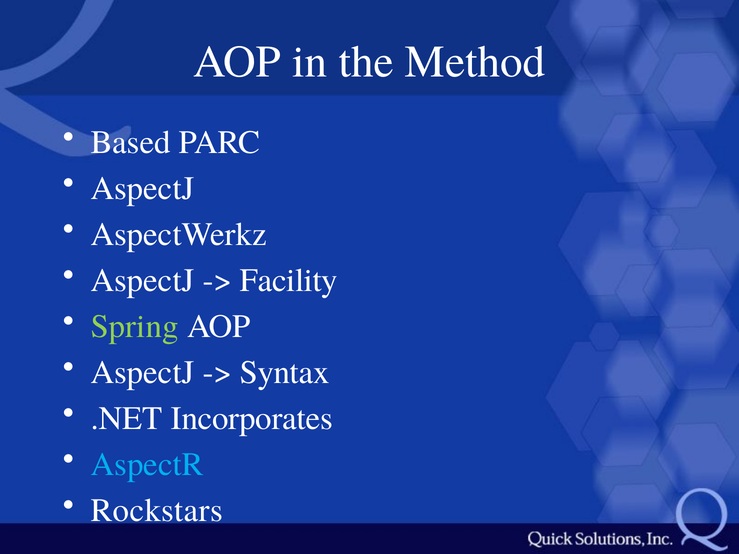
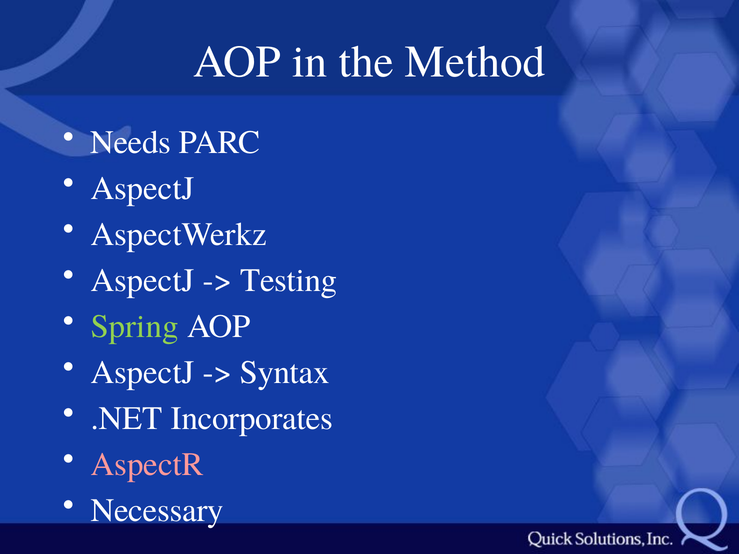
Based: Based -> Needs (131, 143)
Facility: Facility -> Testing (289, 281)
AspectR colour: light blue -> pink (147, 465)
Rockstars: Rockstars -> Necessary (157, 511)
